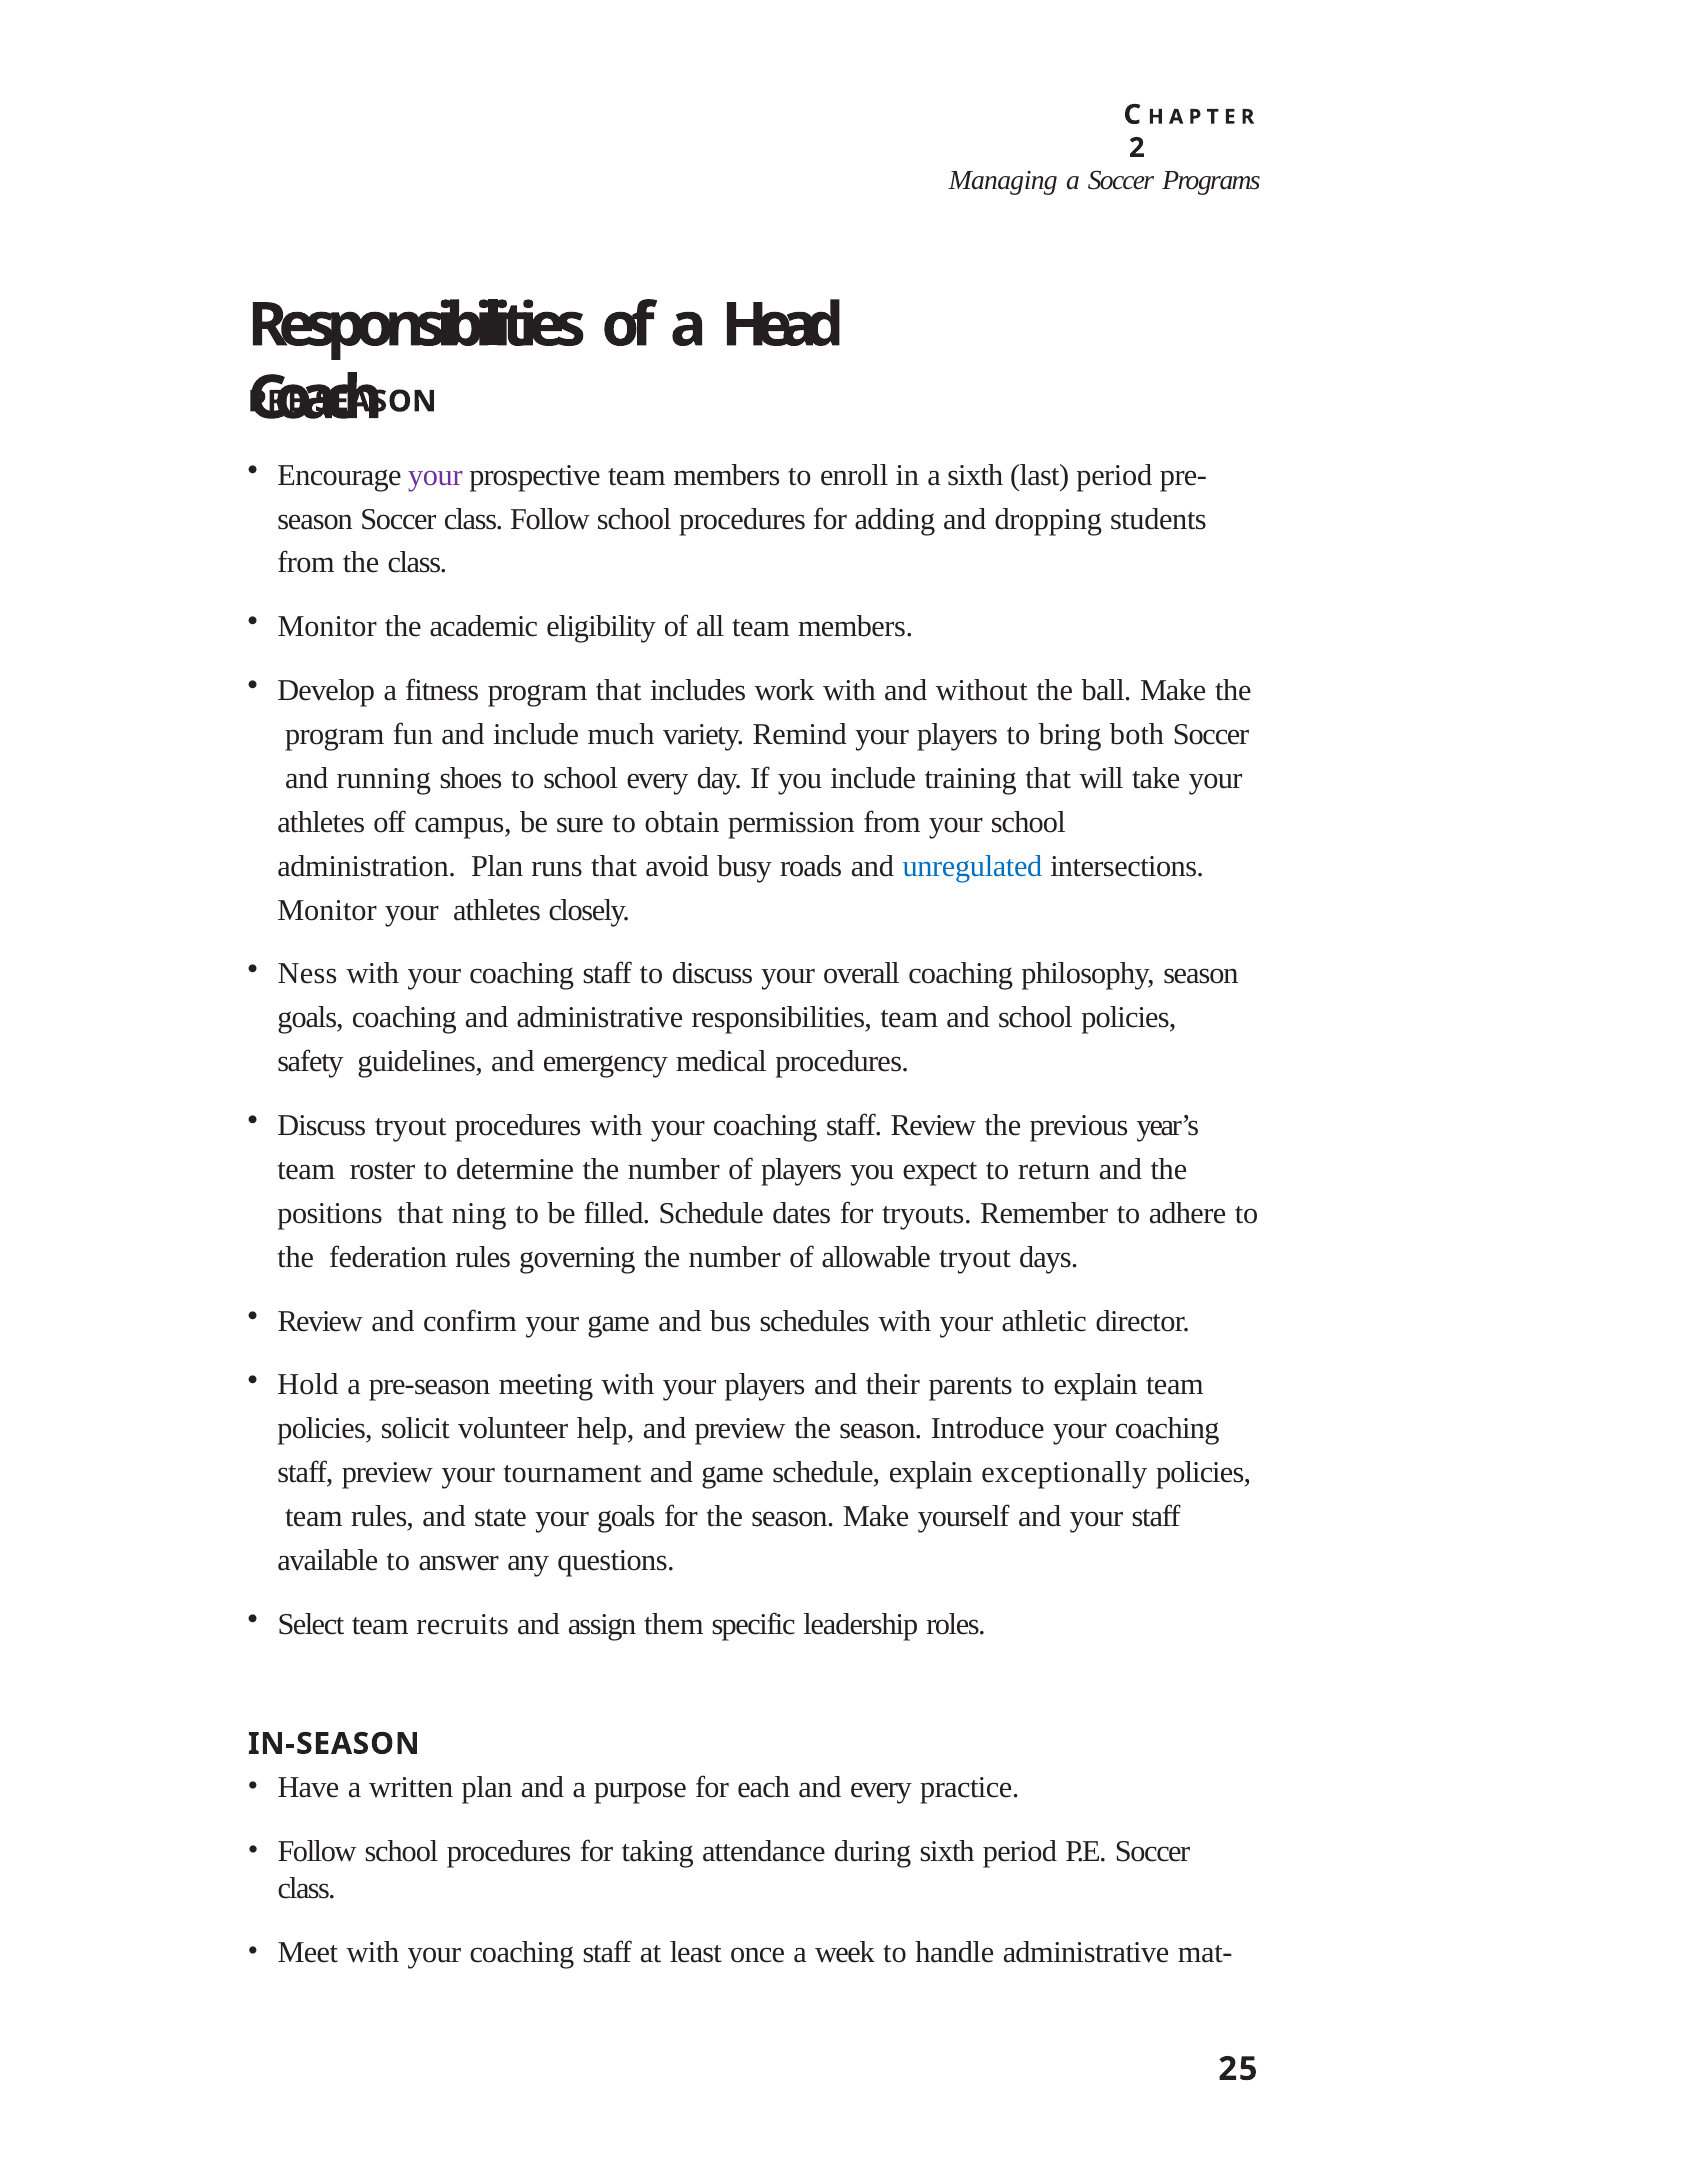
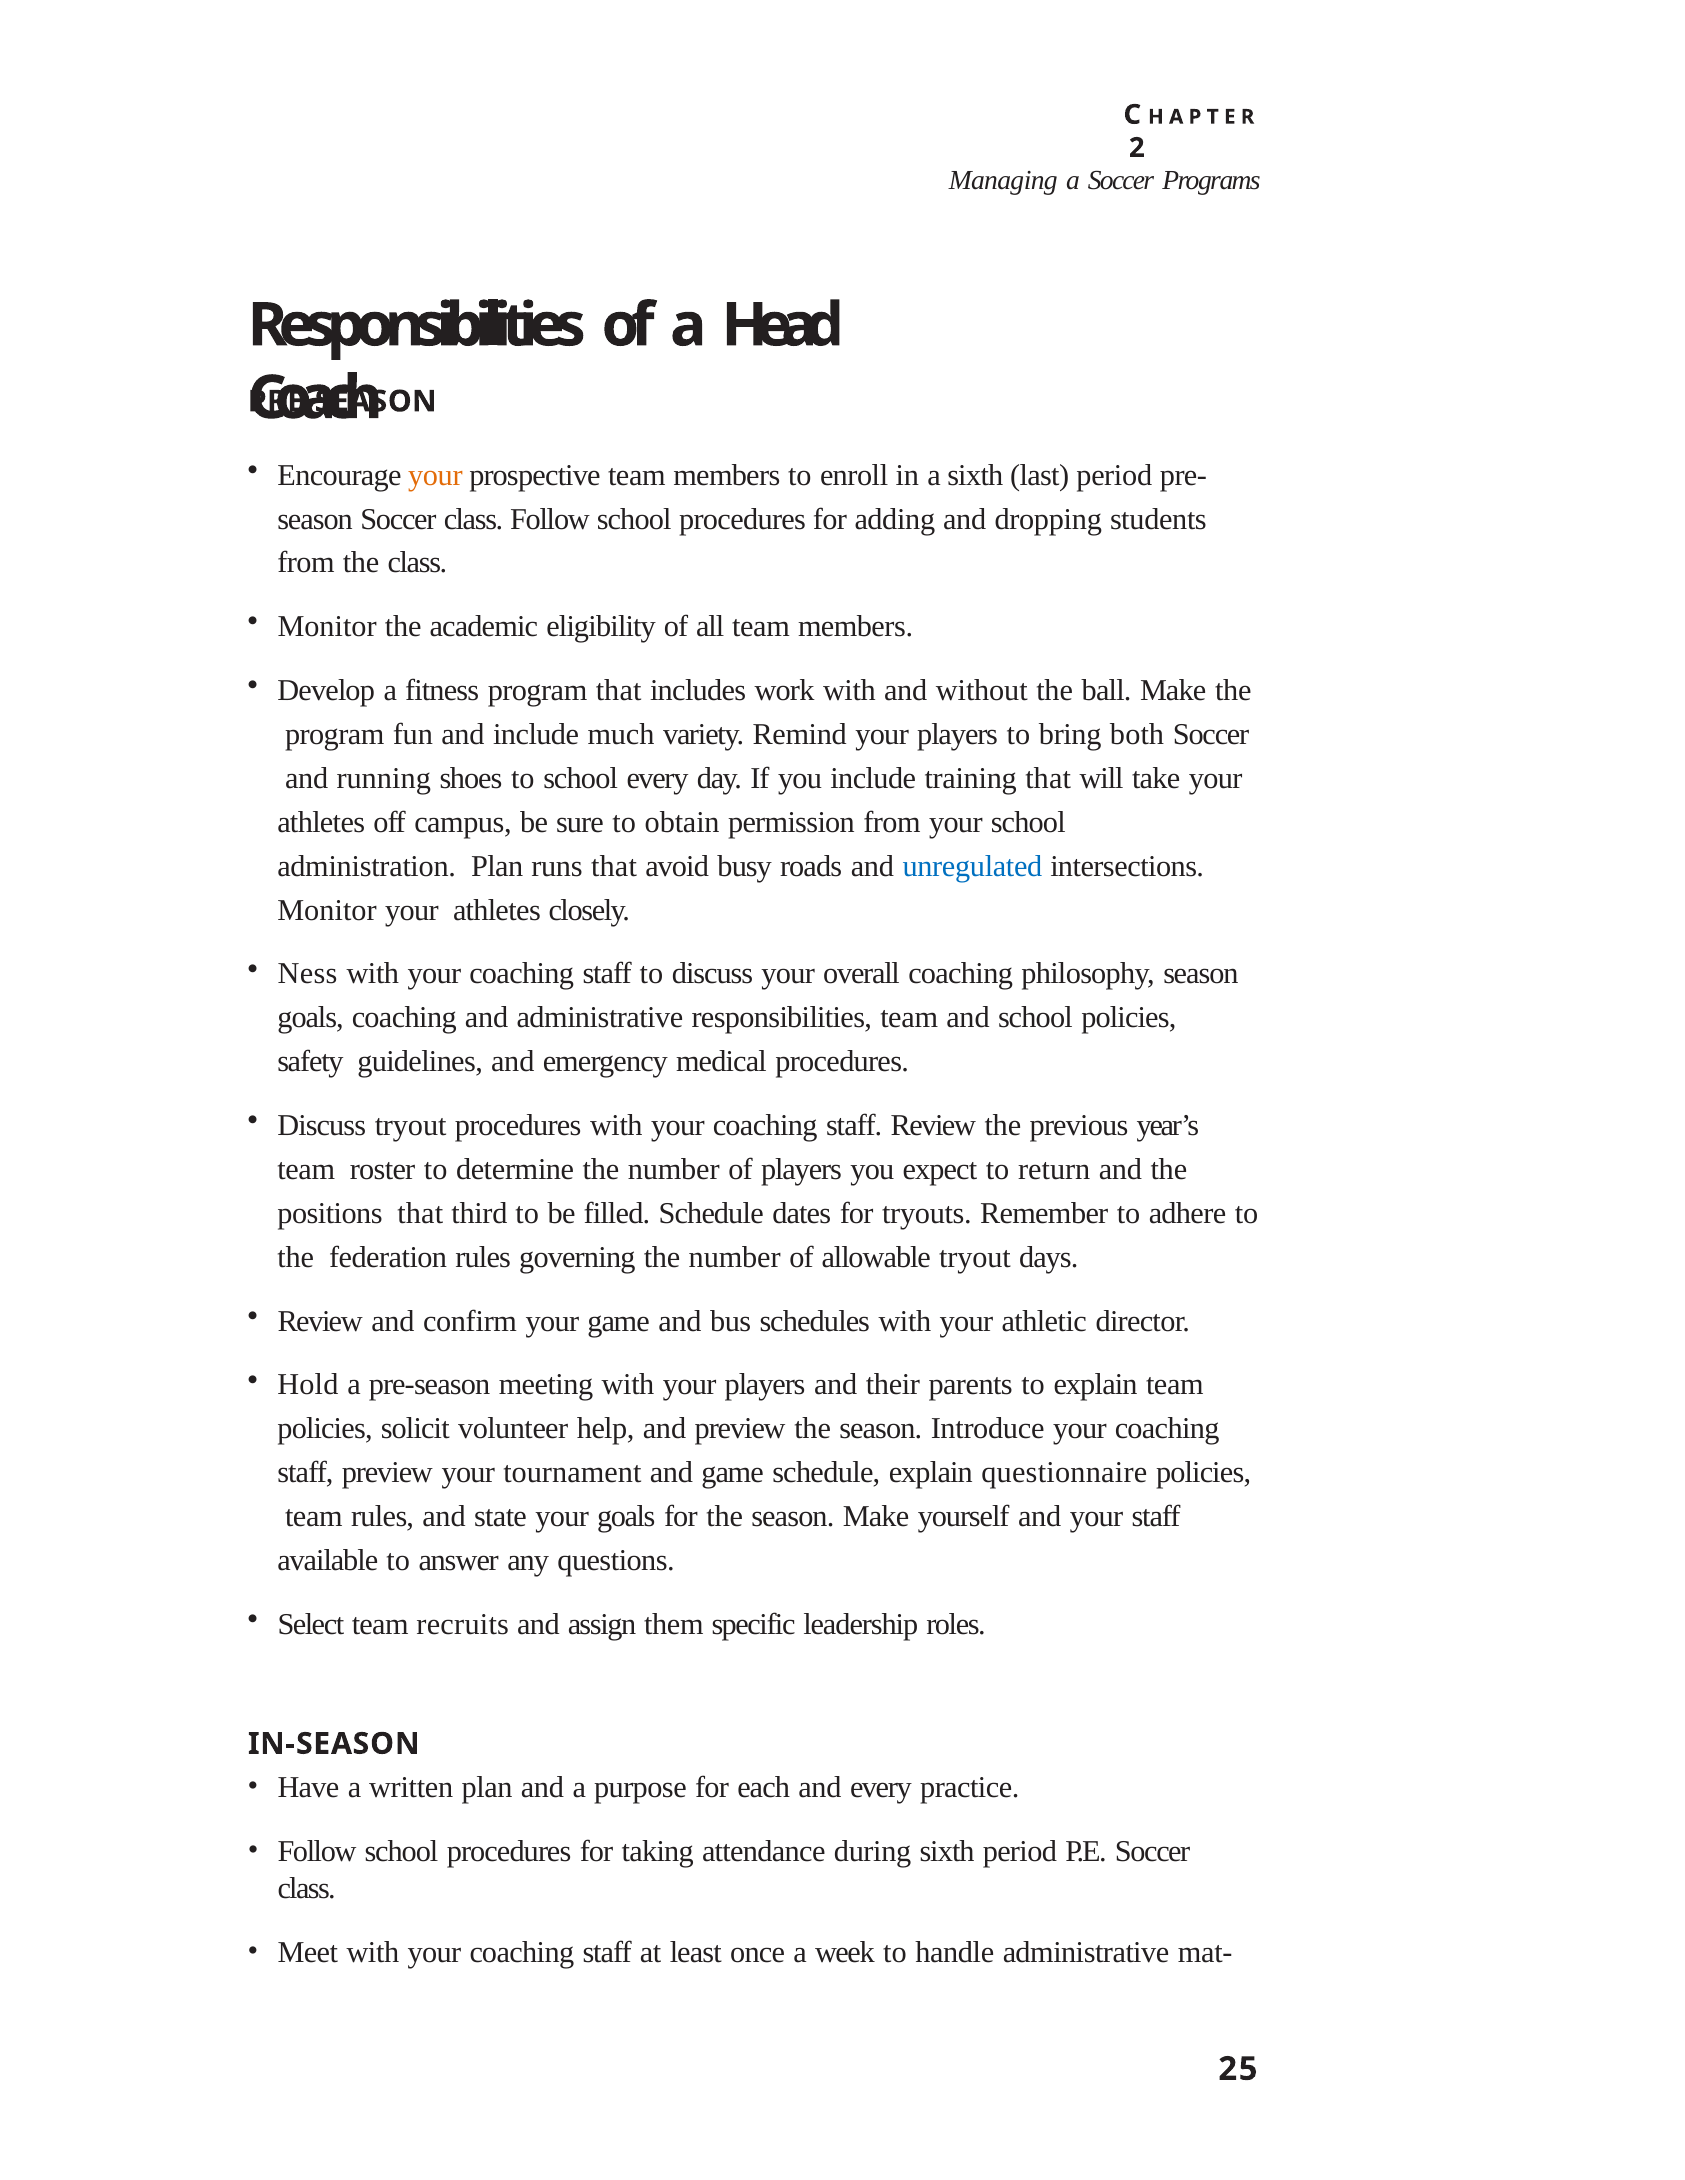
your colour: purple -> orange (435, 475)
ning: ning -> third (479, 1214)
exceptionally: exceptionally -> questionnaire (1064, 1473)
